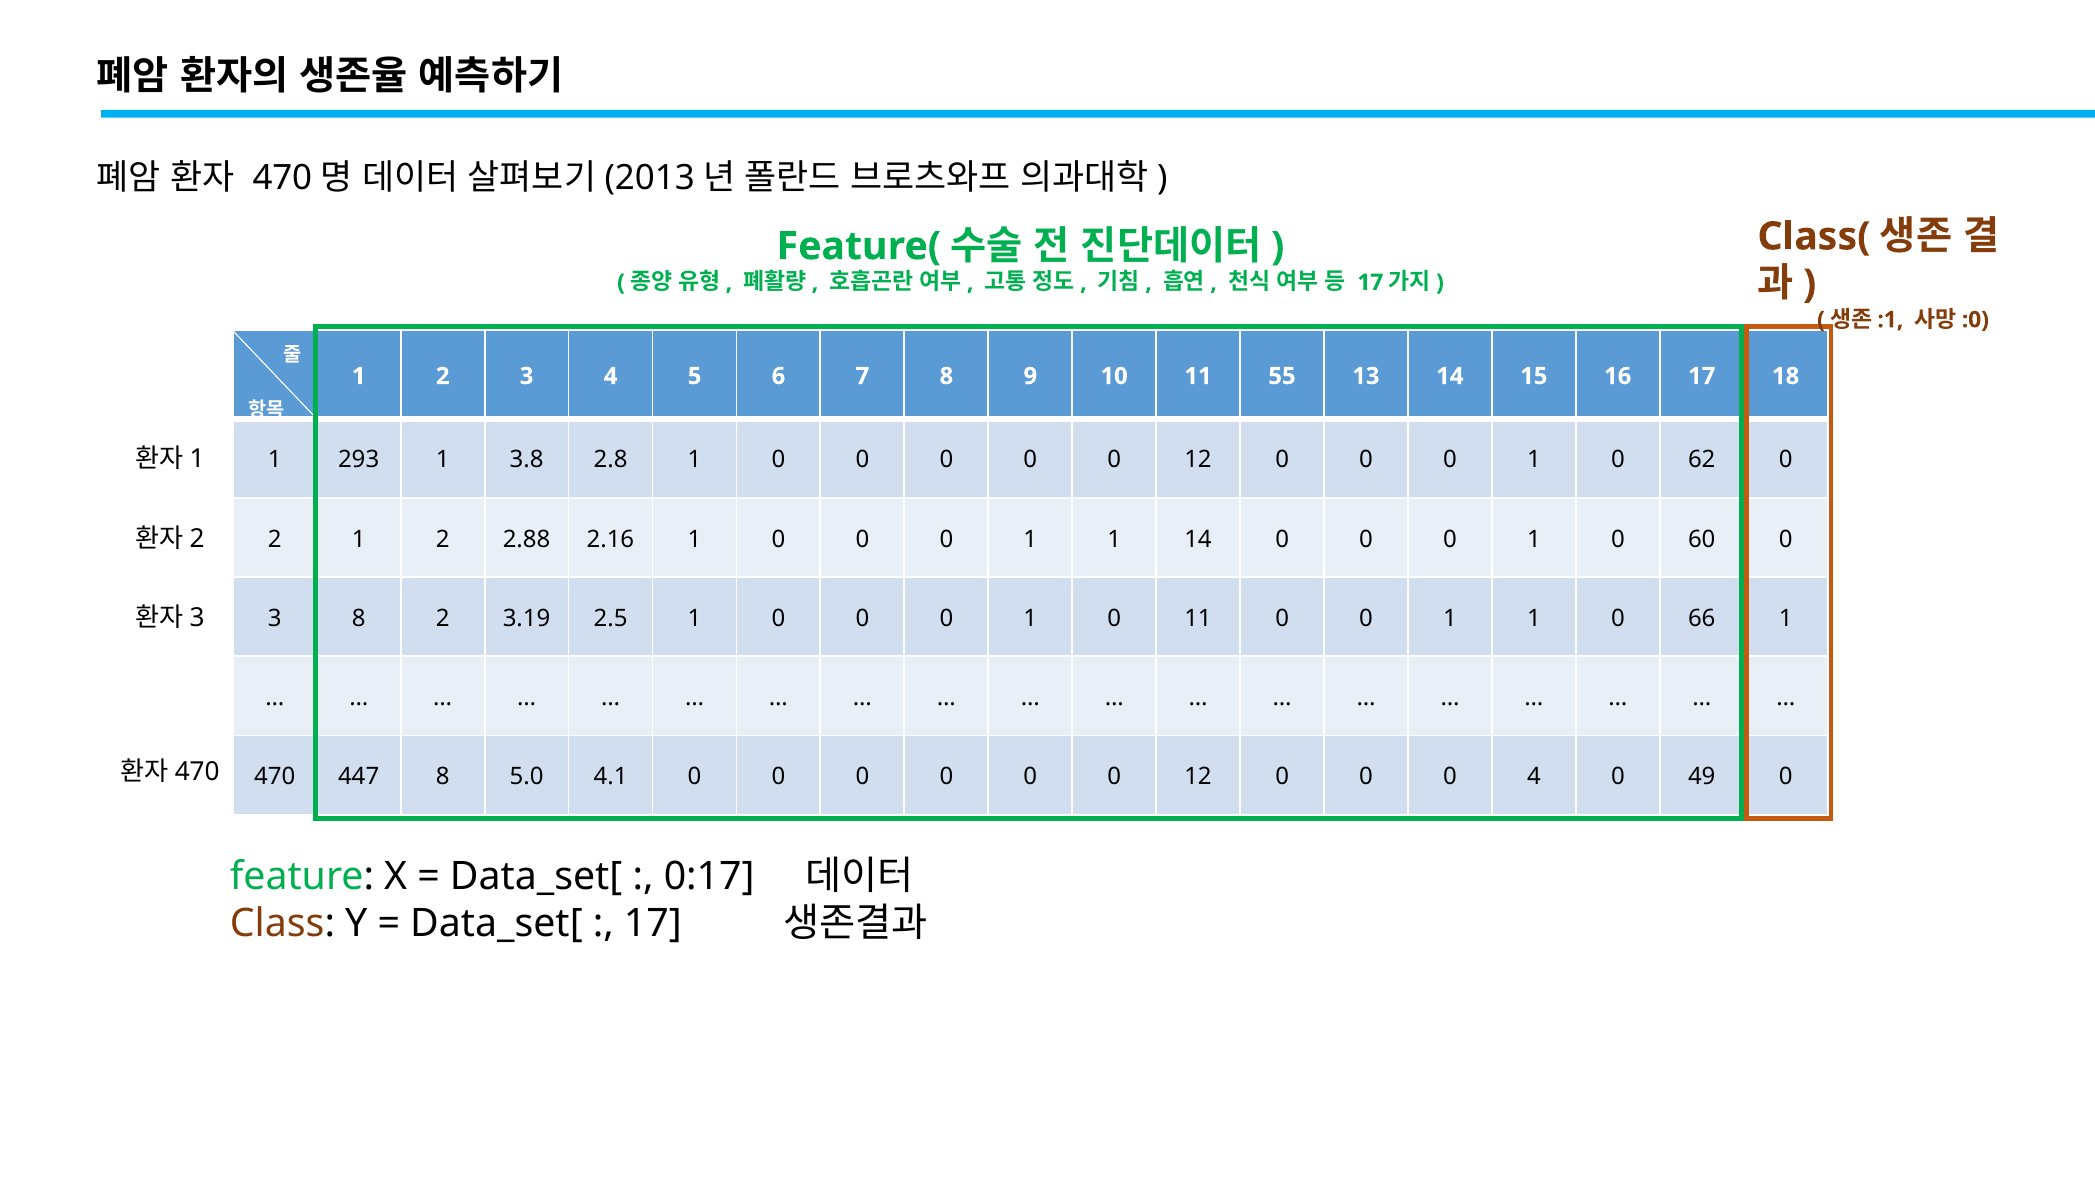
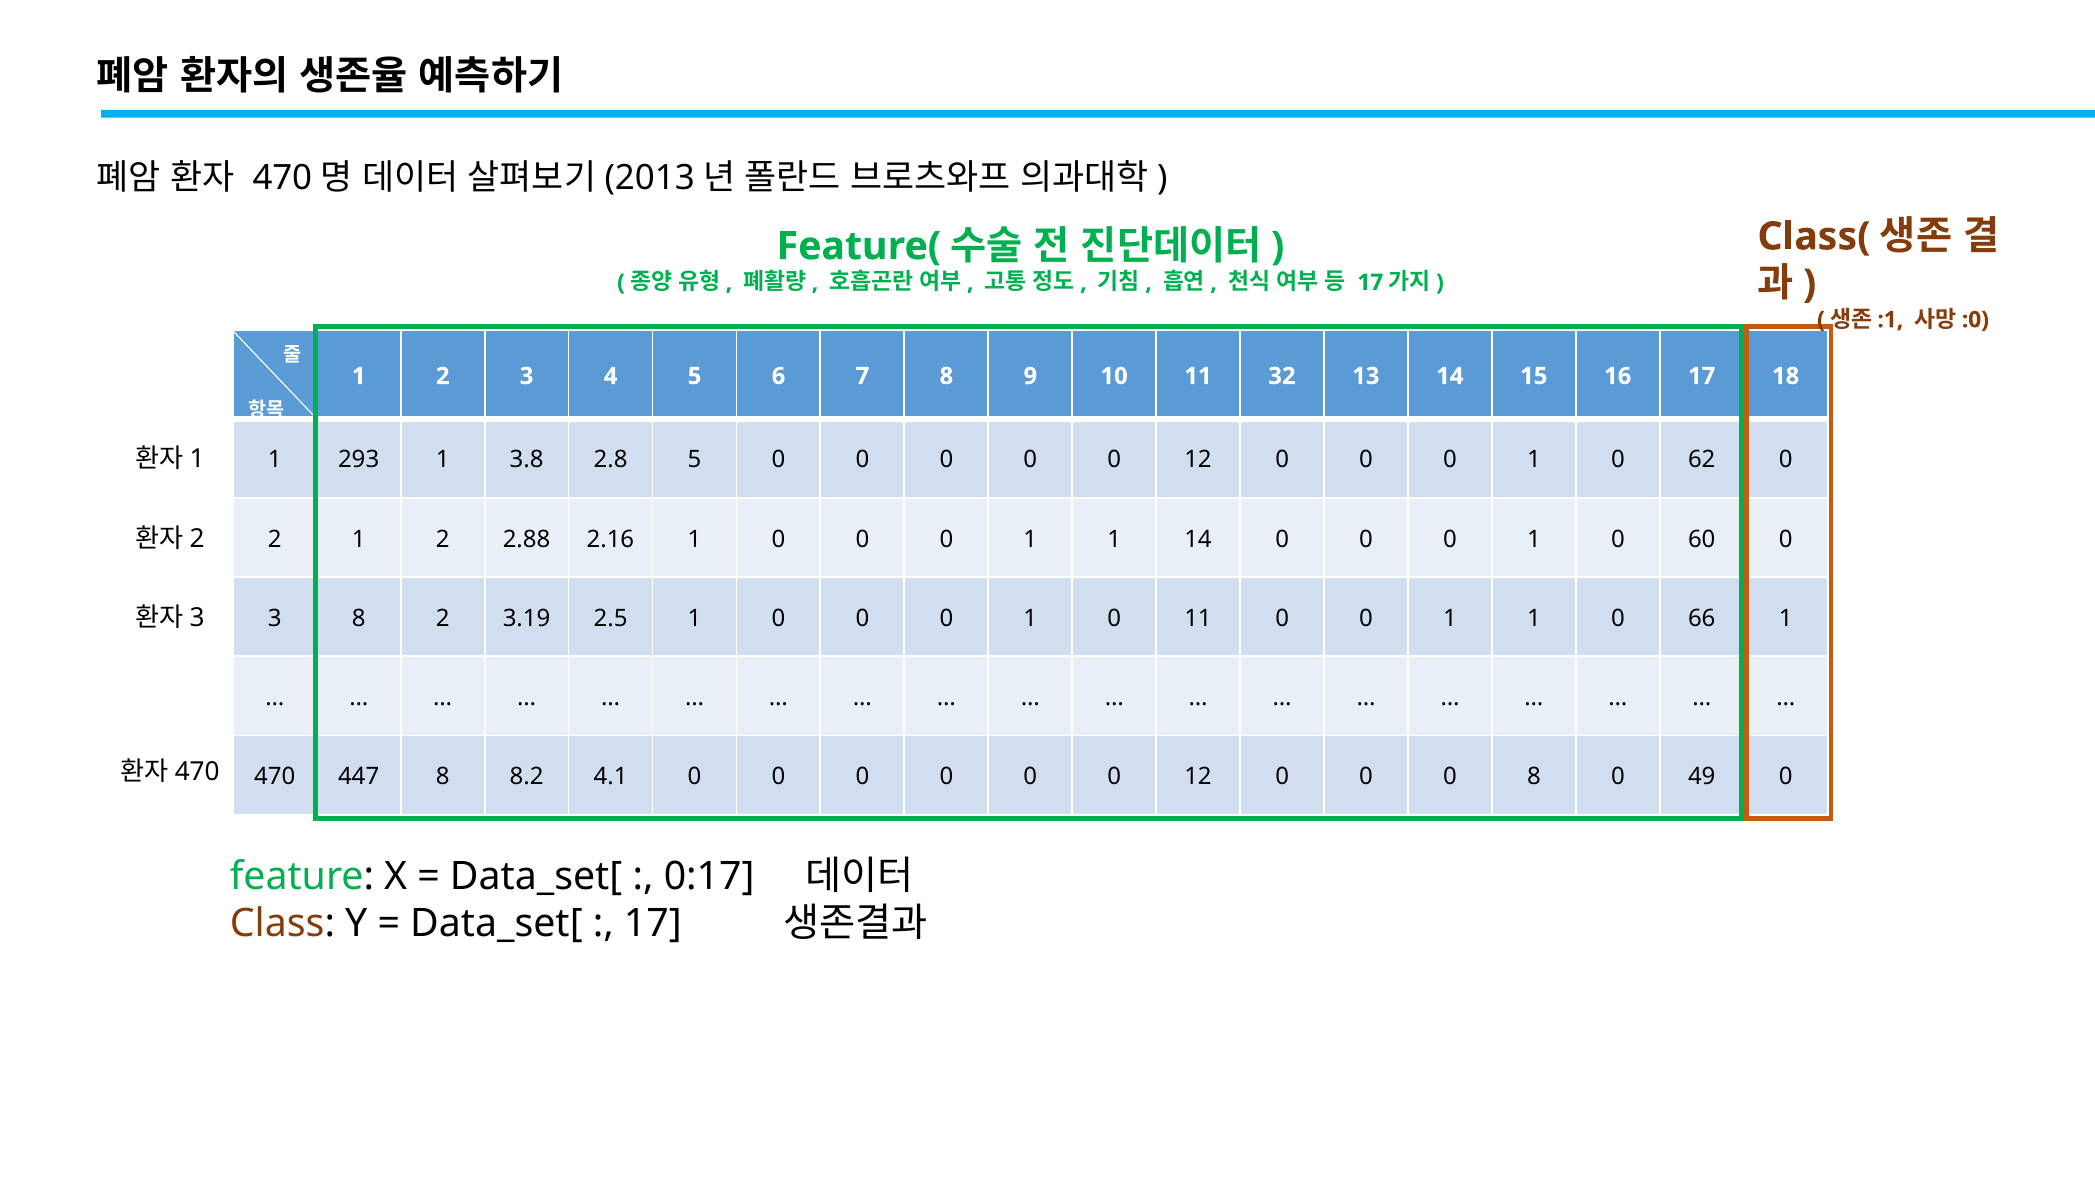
55: 55 -> 32 (1282, 376)
2.8 1: 1 -> 5 (695, 460)
5.0: 5.0 -> 8.2 (527, 777)
0 4: 4 -> 8 (1534, 777)
